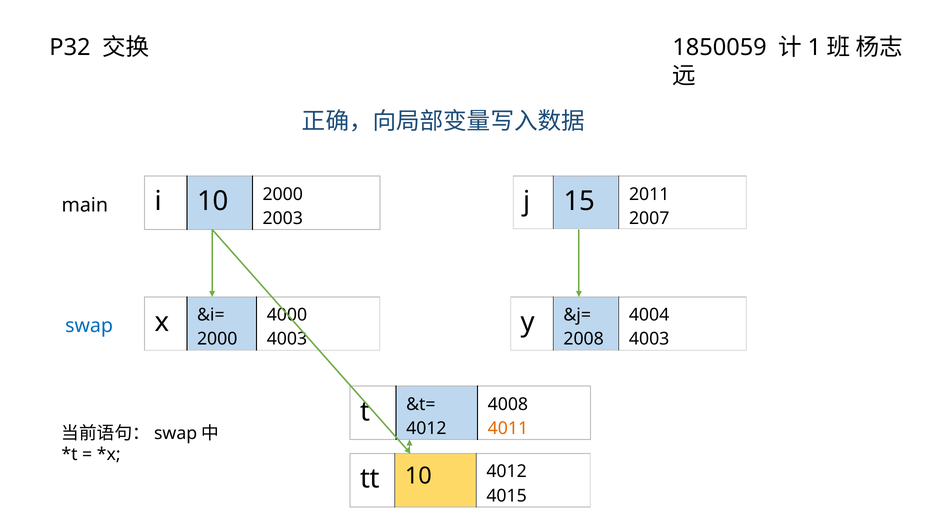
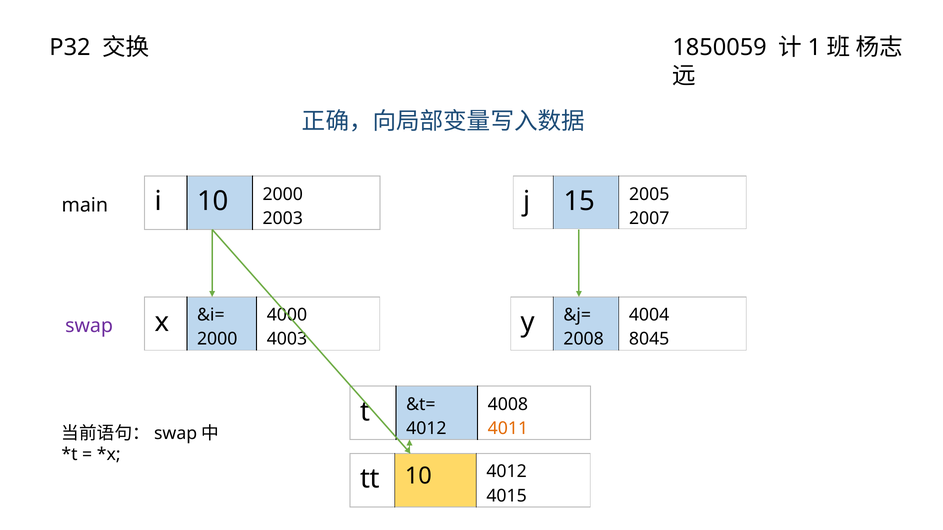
2011: 2011 -> 2005 (649, 194)
swap colour: blue -> purple (89, 326)
4003: 4003 -> 8045 (649, 339)
